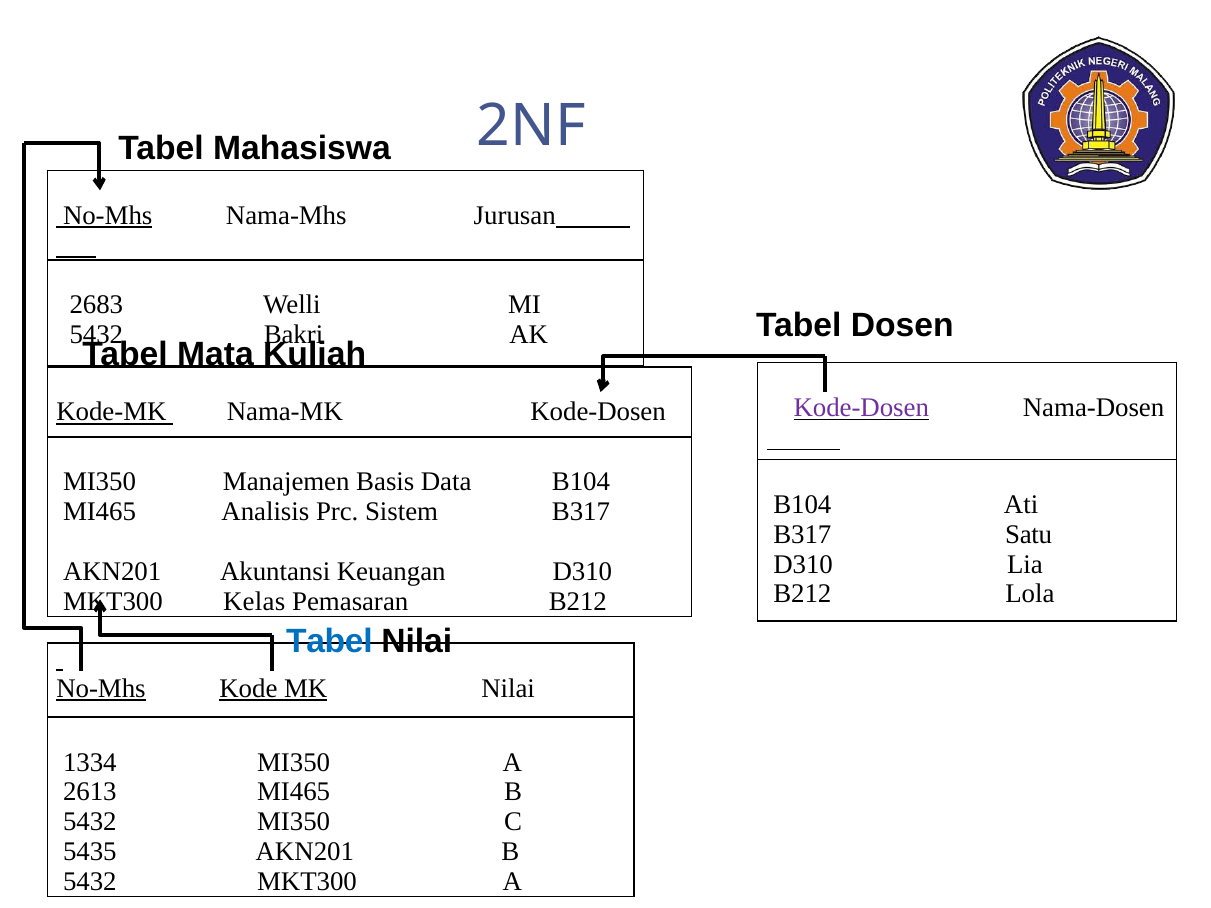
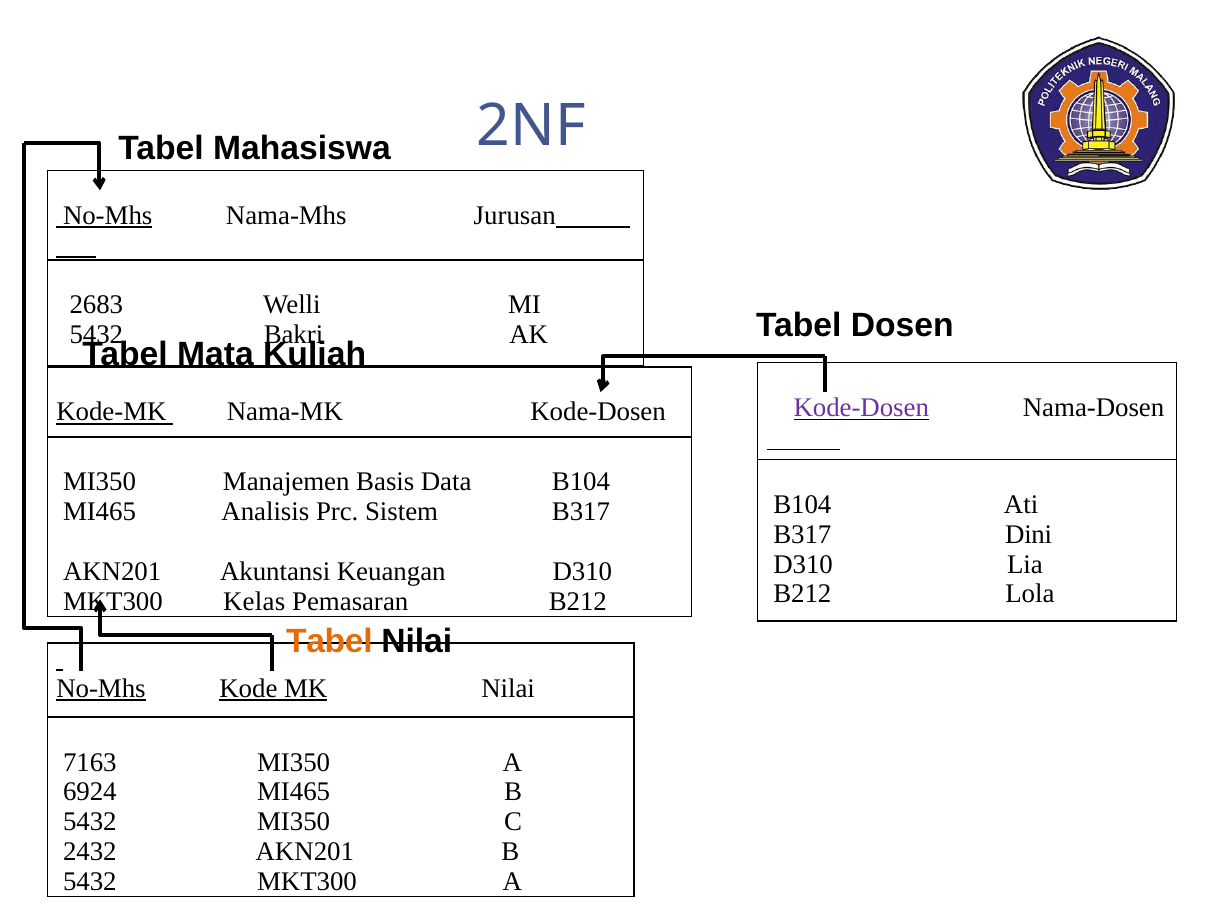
Satu: Satu -> Dini (1029, 535)
Tabel colour: blue -> orange (329, 641)
1334: 1334 -> 7163 (90, 762)
2613: 2613 -> 6924 (90, 792)
5435: 5435 -> 2432 (90, 852)
